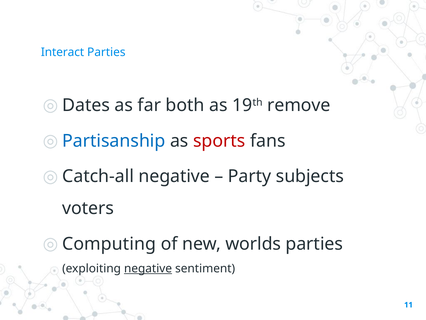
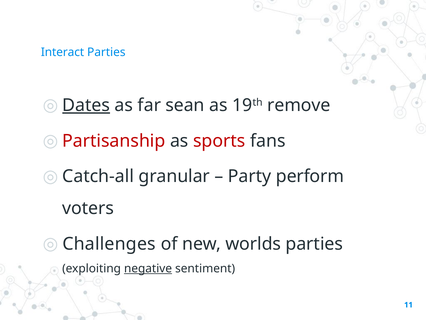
Dates underline: none -> present (86, 105)
both: both -> sean (185, 105)
Partisanship colour: blue -> red (114, 141)
Catch-all negative: negative -> granular (174, 176)
subjects: subjects -> perform (310, 176)
Computing: Computing -> Challenges (109, 244)
